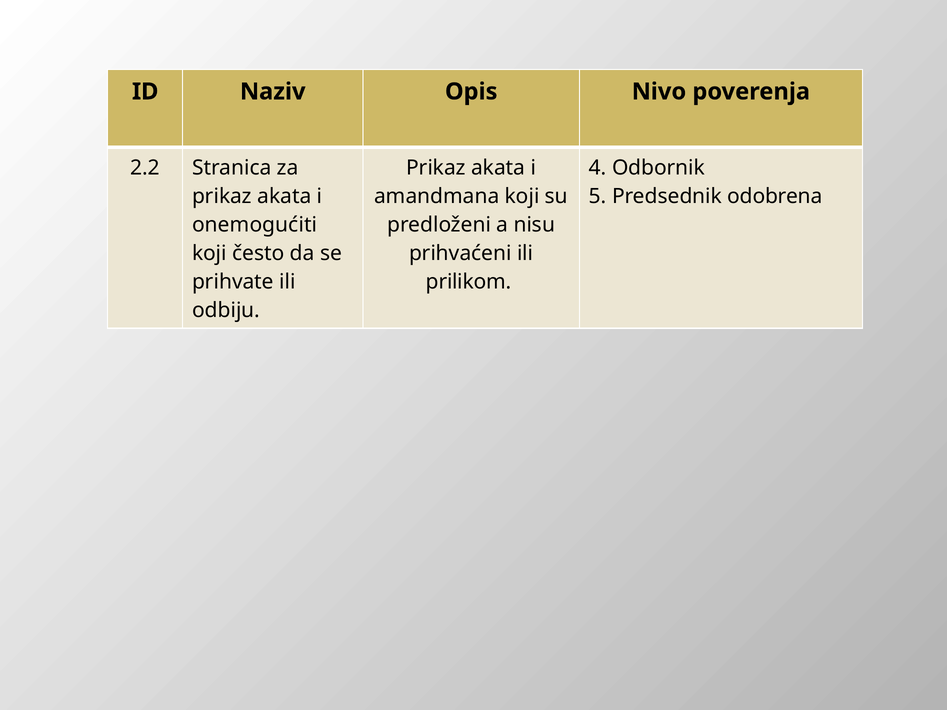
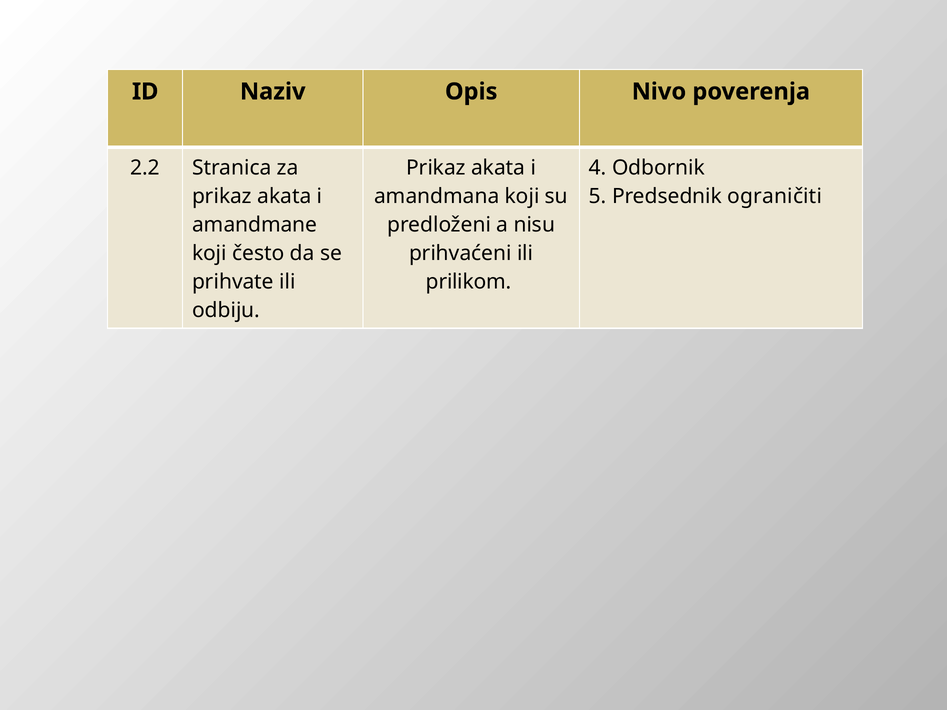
odobrena: odobrena -> ograničiti (775, 196)
onemogućiti: onemogućiti -> amandmane (255, 225)
